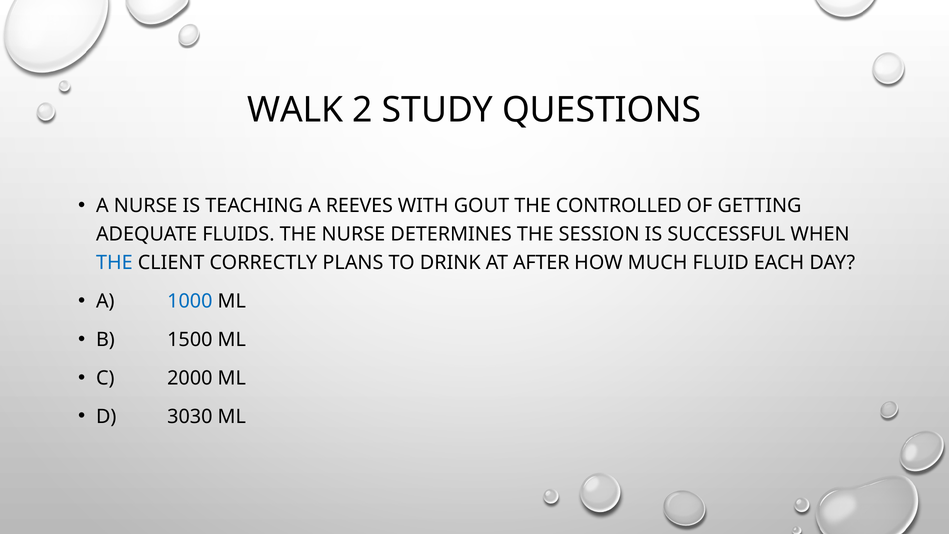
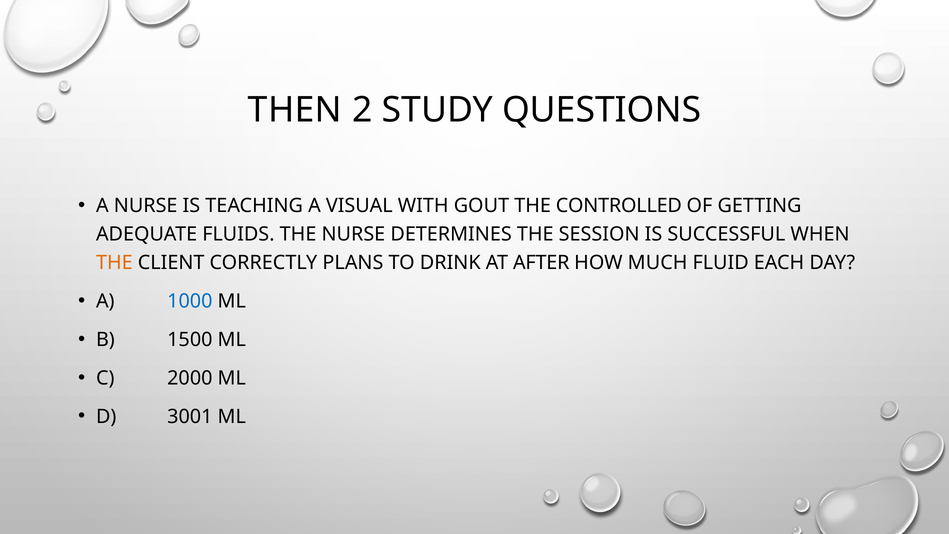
WALK: WALK -> THEN (295, 110)
REEVES: REEVES -> VISUAL (359, 206)
THE colour: blue -> orange (114, 263)
3030: 3030 -> 3001 (190, 416)
